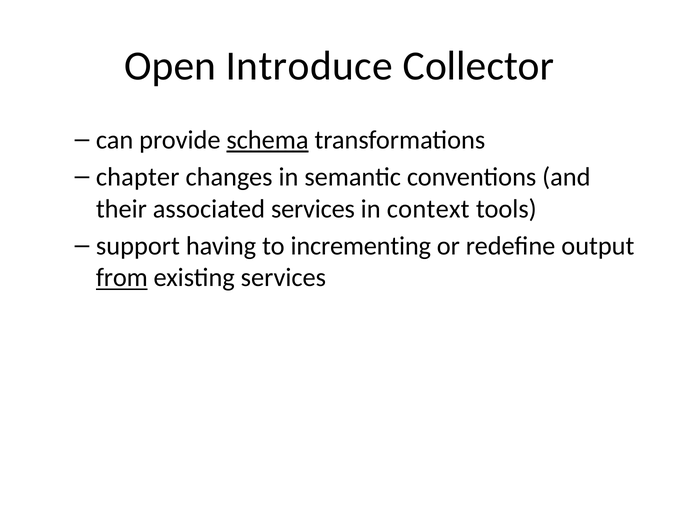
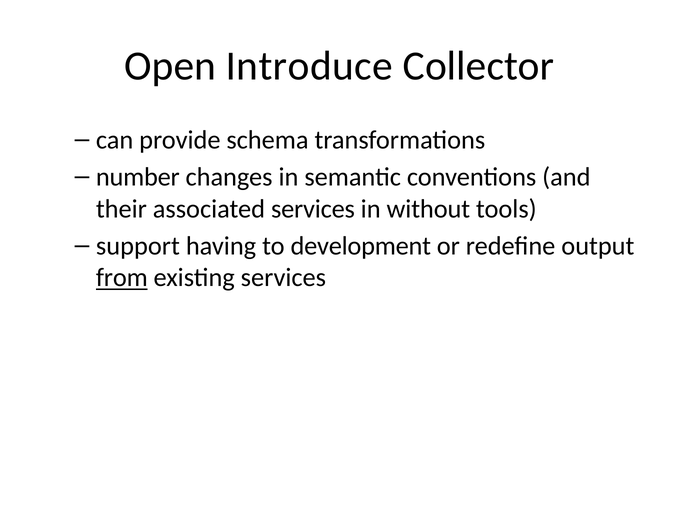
schema underline: present -> none (267, 140)
chapter: chapter -> number (138, 177)
context: context -> without (428, 209)
incrementing: incrementing -> development (361, 246)
